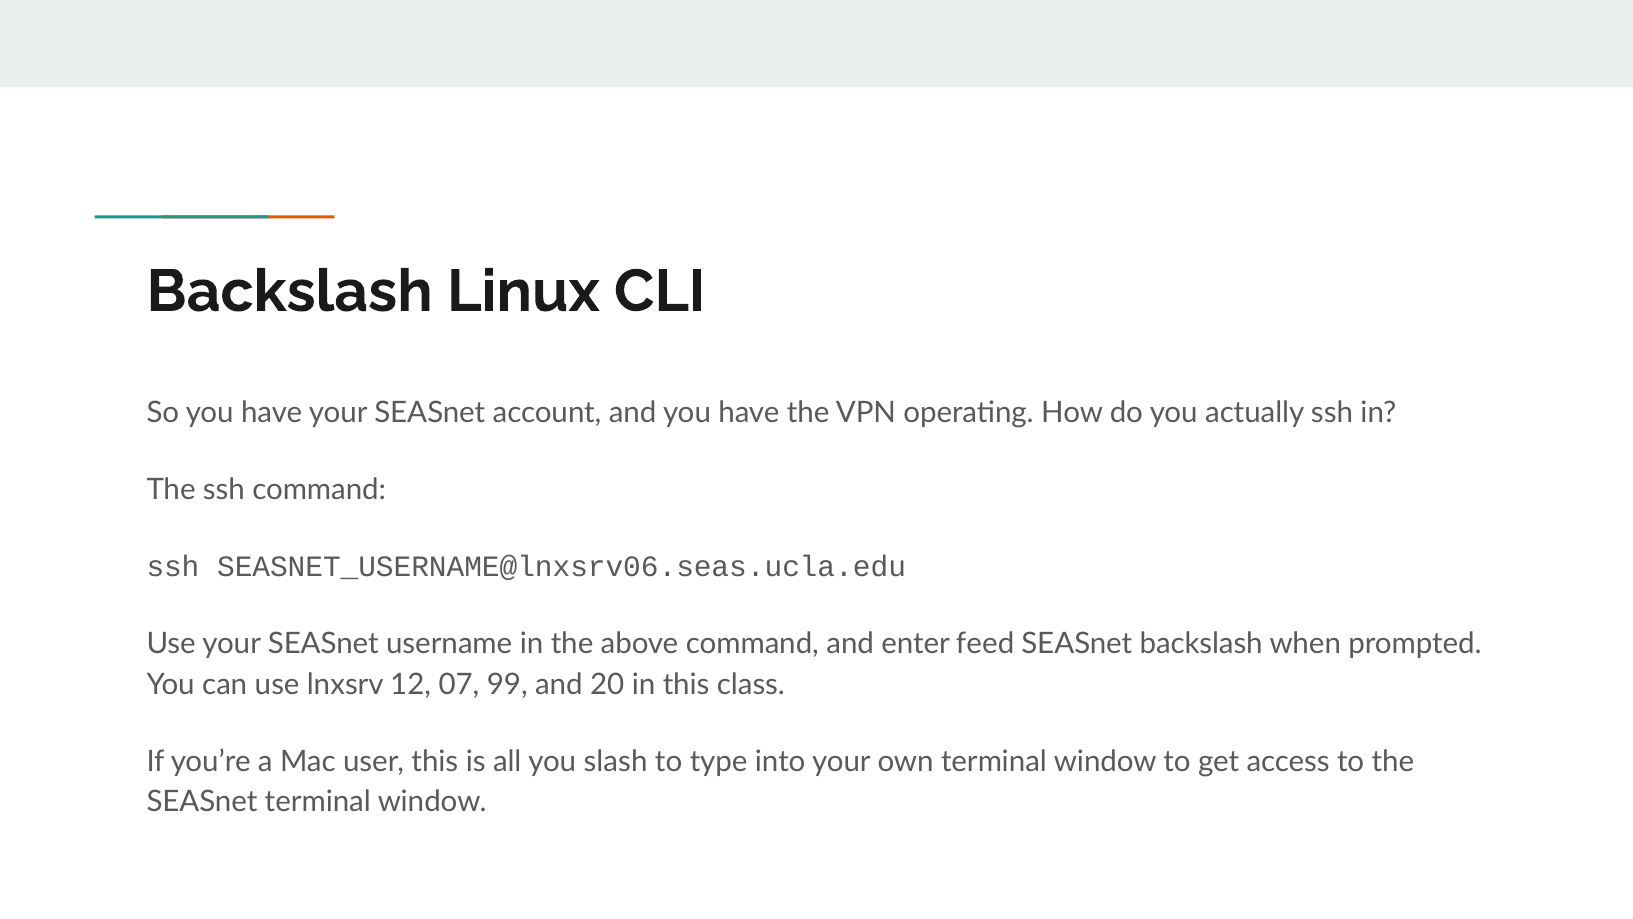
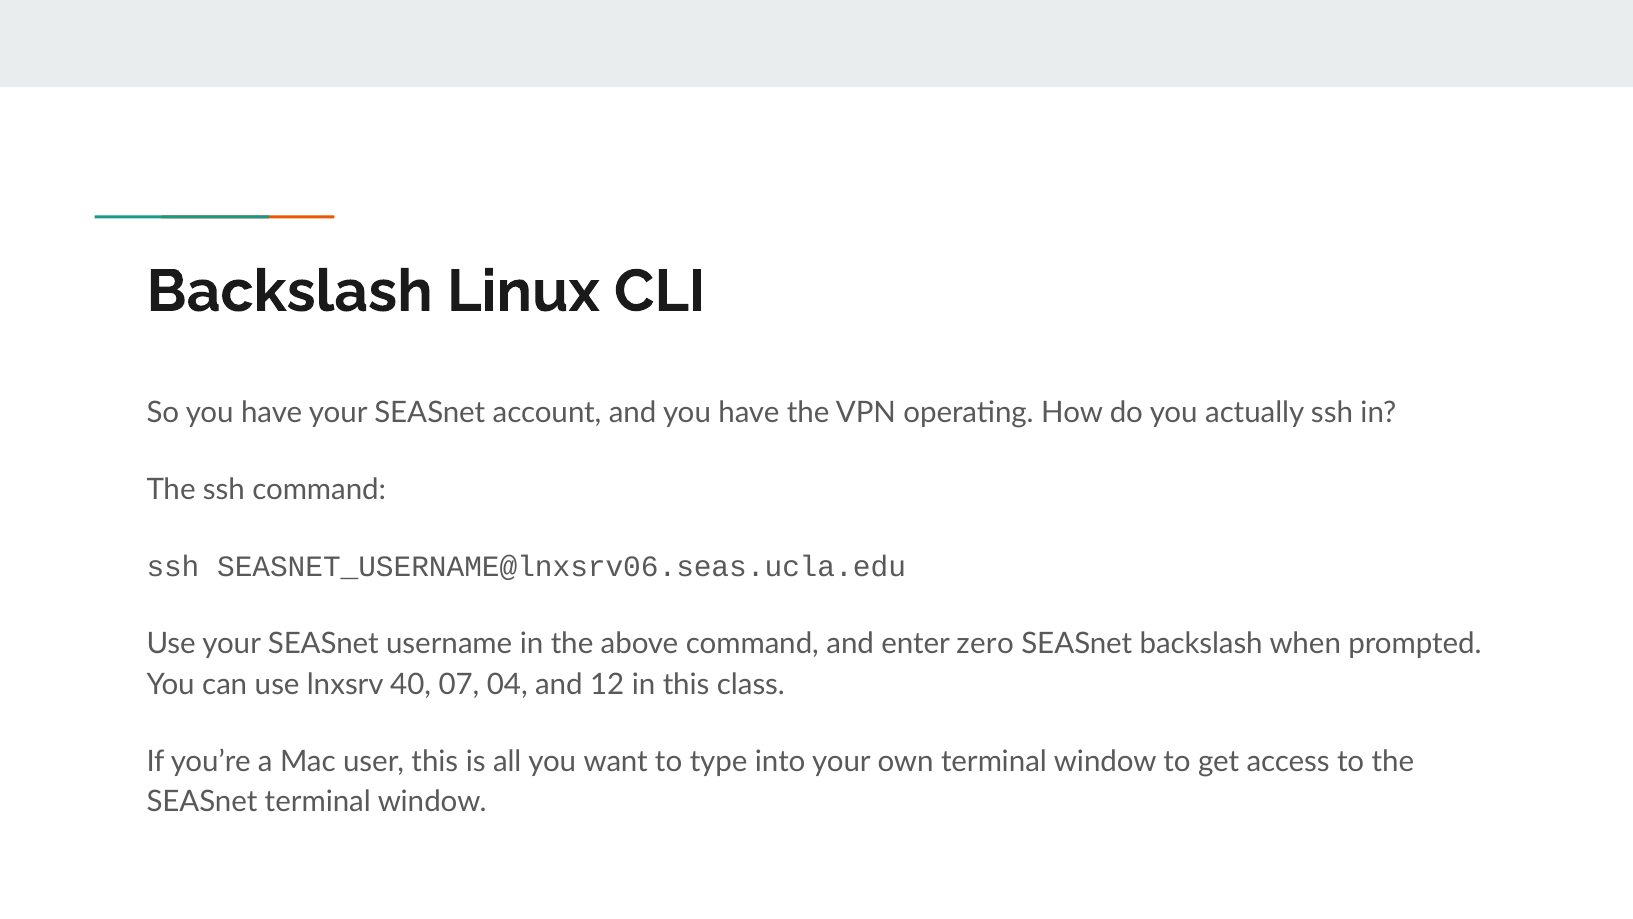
feed: feed -> zero (985, 644)
12: 12 -> 40 (411, 684)
99: 99 -> 04 (507, 684)
20: 20 -> 12 (607, 684)
slash: slash -> want (616, 761)
